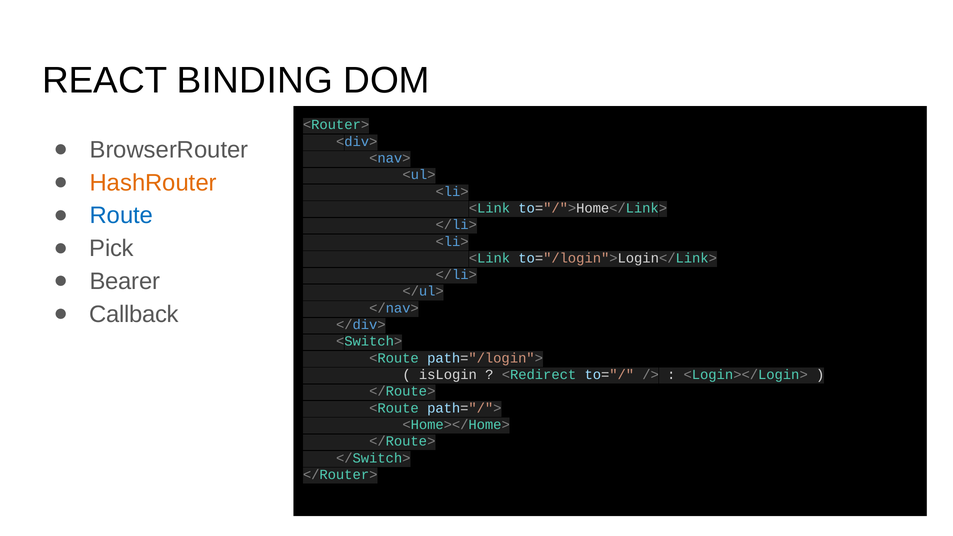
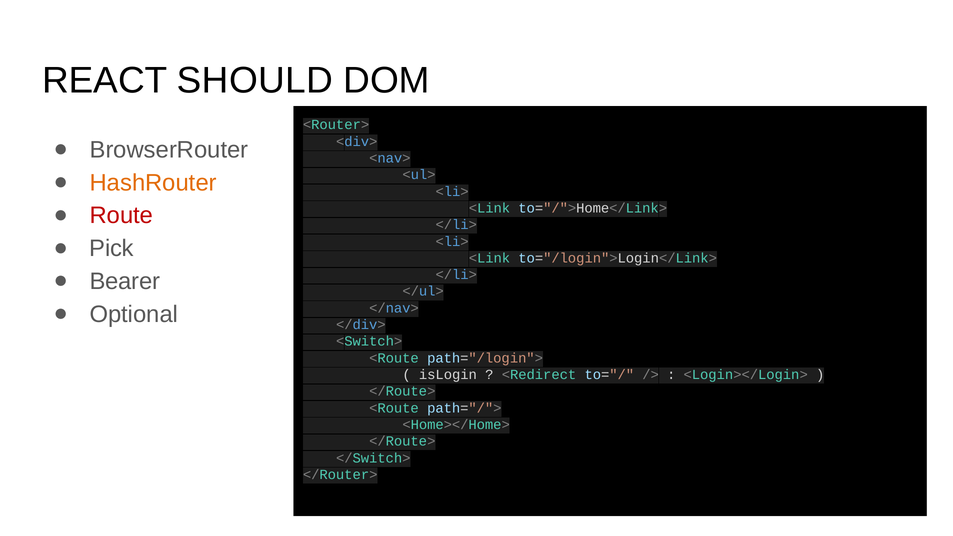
BINDING: BINDING -> SHOULD (255, 81)
Route colour: blue -> red (121, 216)
Callback: Callback -> Optional (134, 314)
